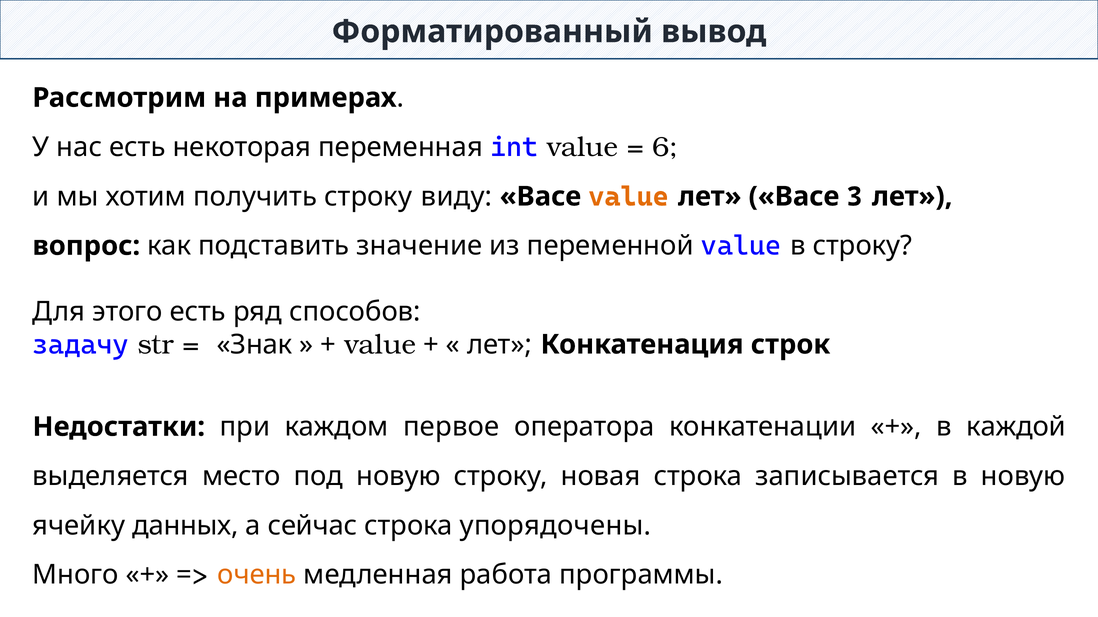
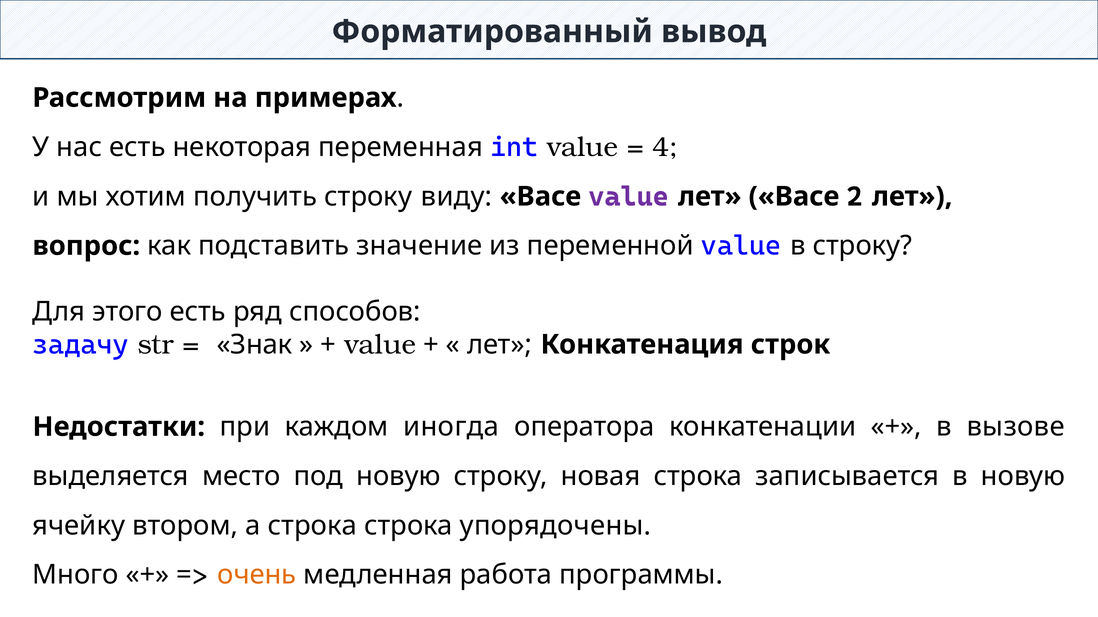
6: 6 -> 4 (665, 147)
value colour: orange -> purple (629, 197)
3: 3 -> 2 (855, 197)
первое: первое -> иногда (451, 427)
каждой: каждой -> вызове (1016, 427)
данных: данных -> втором (185, 526)
а сейчас: сейчас -> строка (312, 526)
